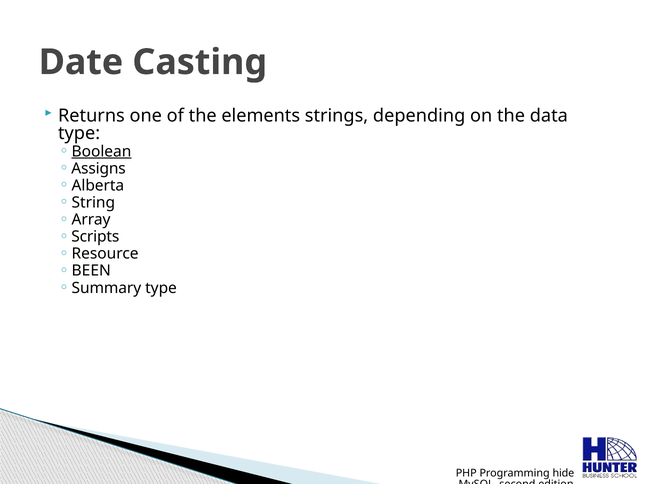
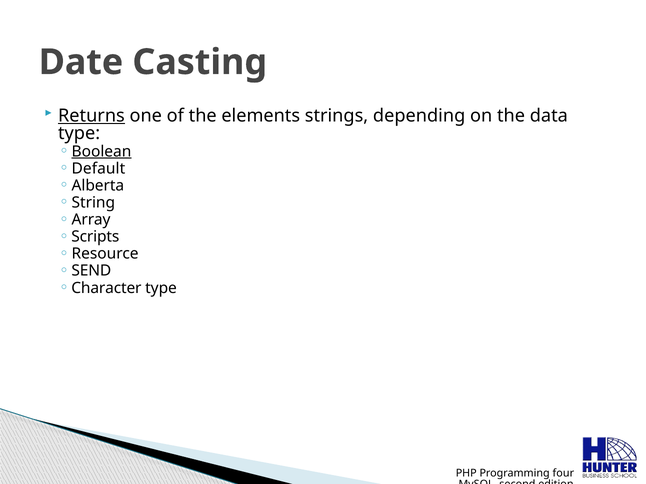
Returns underline: none -> present (91, 116)
Assigns: Assigns -> Default (98, 169)
BEEN: BEEN -> SEND (91, 271)
Summary: Summary -> Character (106, 288)
hide: hide -> four (563, 474)
